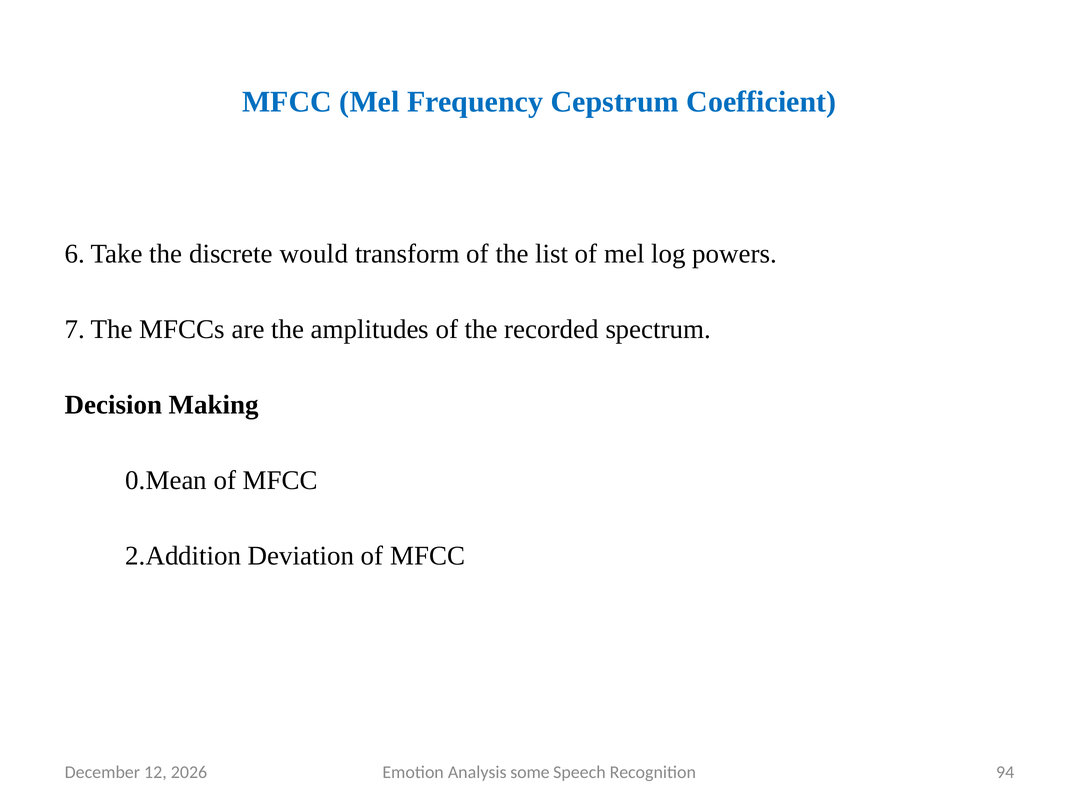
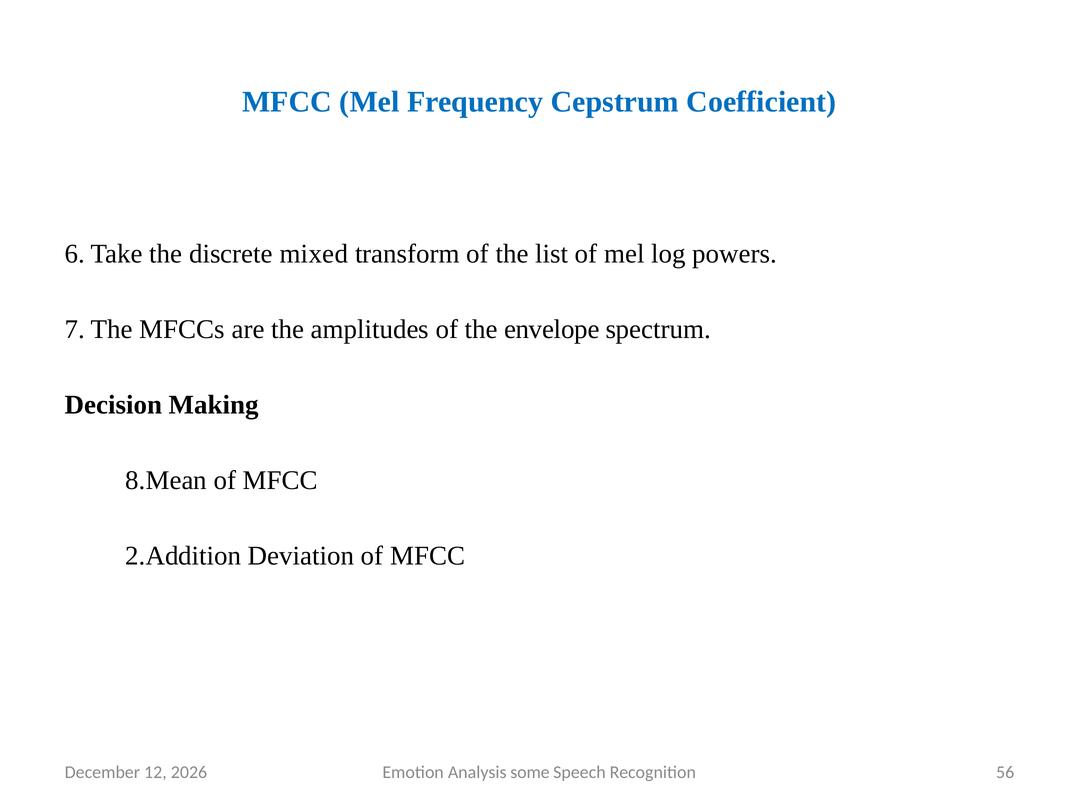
would: would -> mixed (314, 254)
recorded: recorded -> envelope (552, 329)
0.Mean: 0.Mean -> 8.Mean (166, 480)
94: 94 -> 56 (1005, 773)
